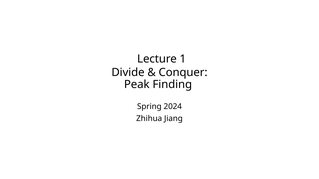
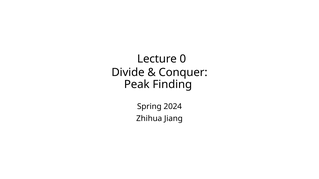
1: 1 -> 0 (183, 59)
